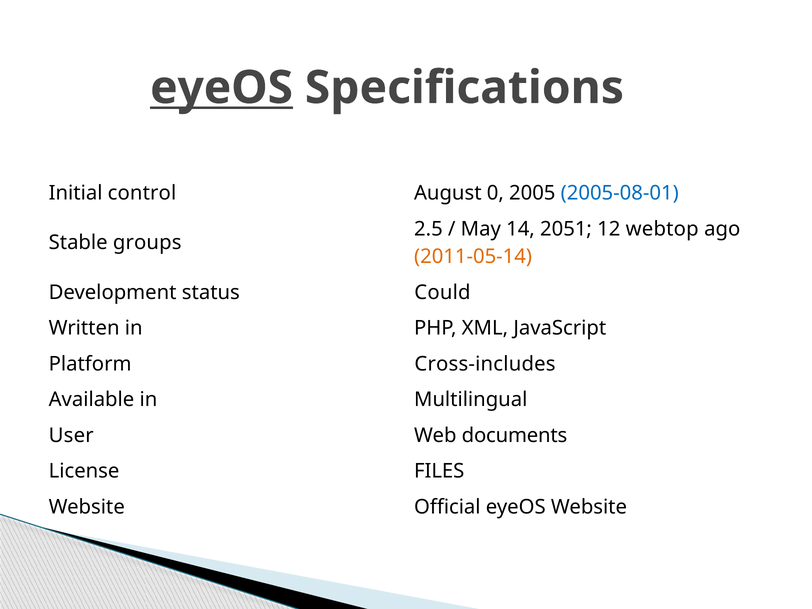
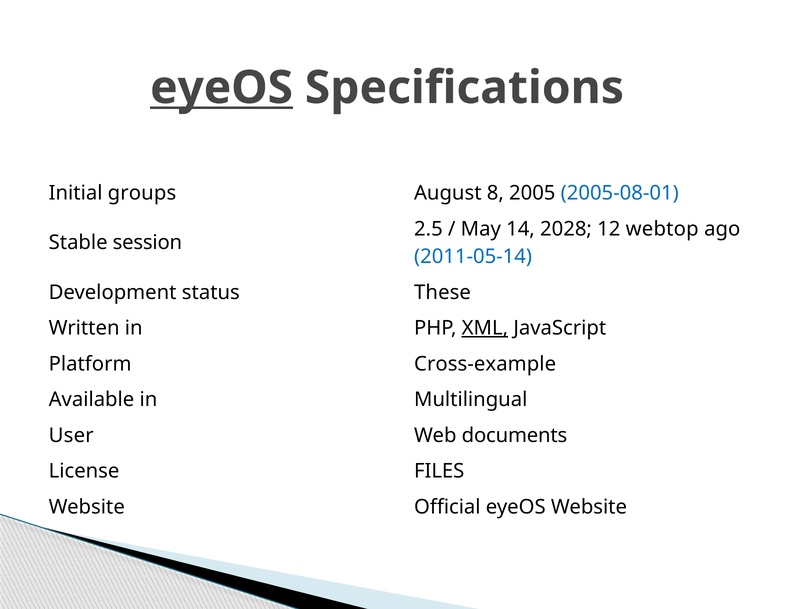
control: control -> groups (142, 193)
0: 0 -> 8 (495, 193)
2051: 2051 -> 2028 (566, 229)
groups: groups -> session (147, 243)
2011-05-14 colour: orange -> blue (473, 257)
Could: Could -> These (443, 292)
XML underline: none -> present (485, 328)
Cross-includes: Cross-includes -> Cross-example (485, 364)
